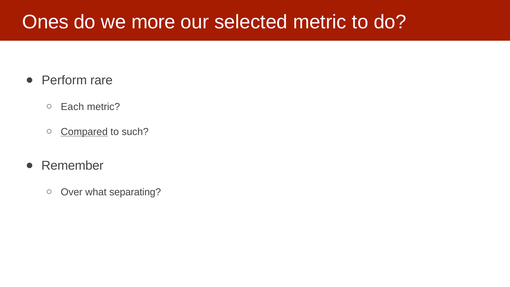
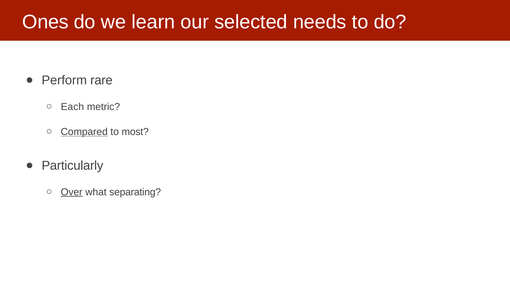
more: more -> learn (153, 22)
selected metric: metric -> needs (320, 22)
such: such -> most (135, 132)
Remember: Remember -> Particularly (72, 166)
Over underline: none -> present (72, 192)
